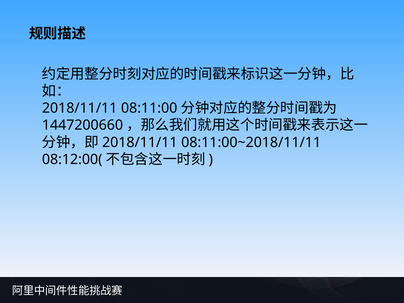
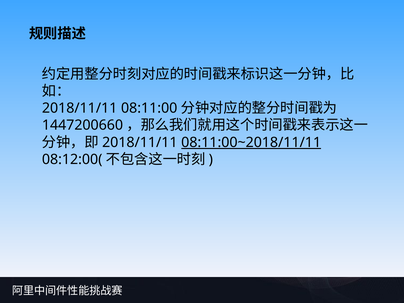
08:11:00~2018/11/11 underline: none -> present (251, 142)
